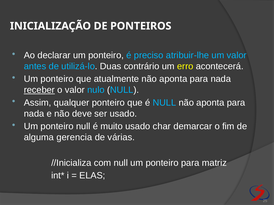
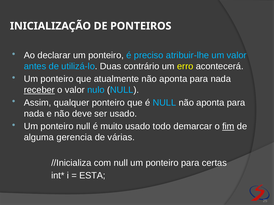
char: char -> todo (162, 127)
fim underline: none -> present (228, 127)
matriz: matriz -> certas (214, 163)
ELAS: ELAS -> ESTA (92, 176)
